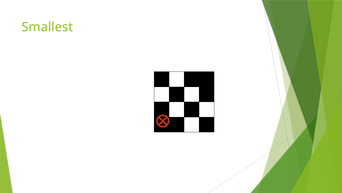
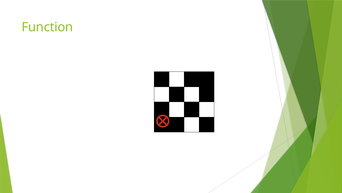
Smallest: Smallest -> Function (47, 27)
